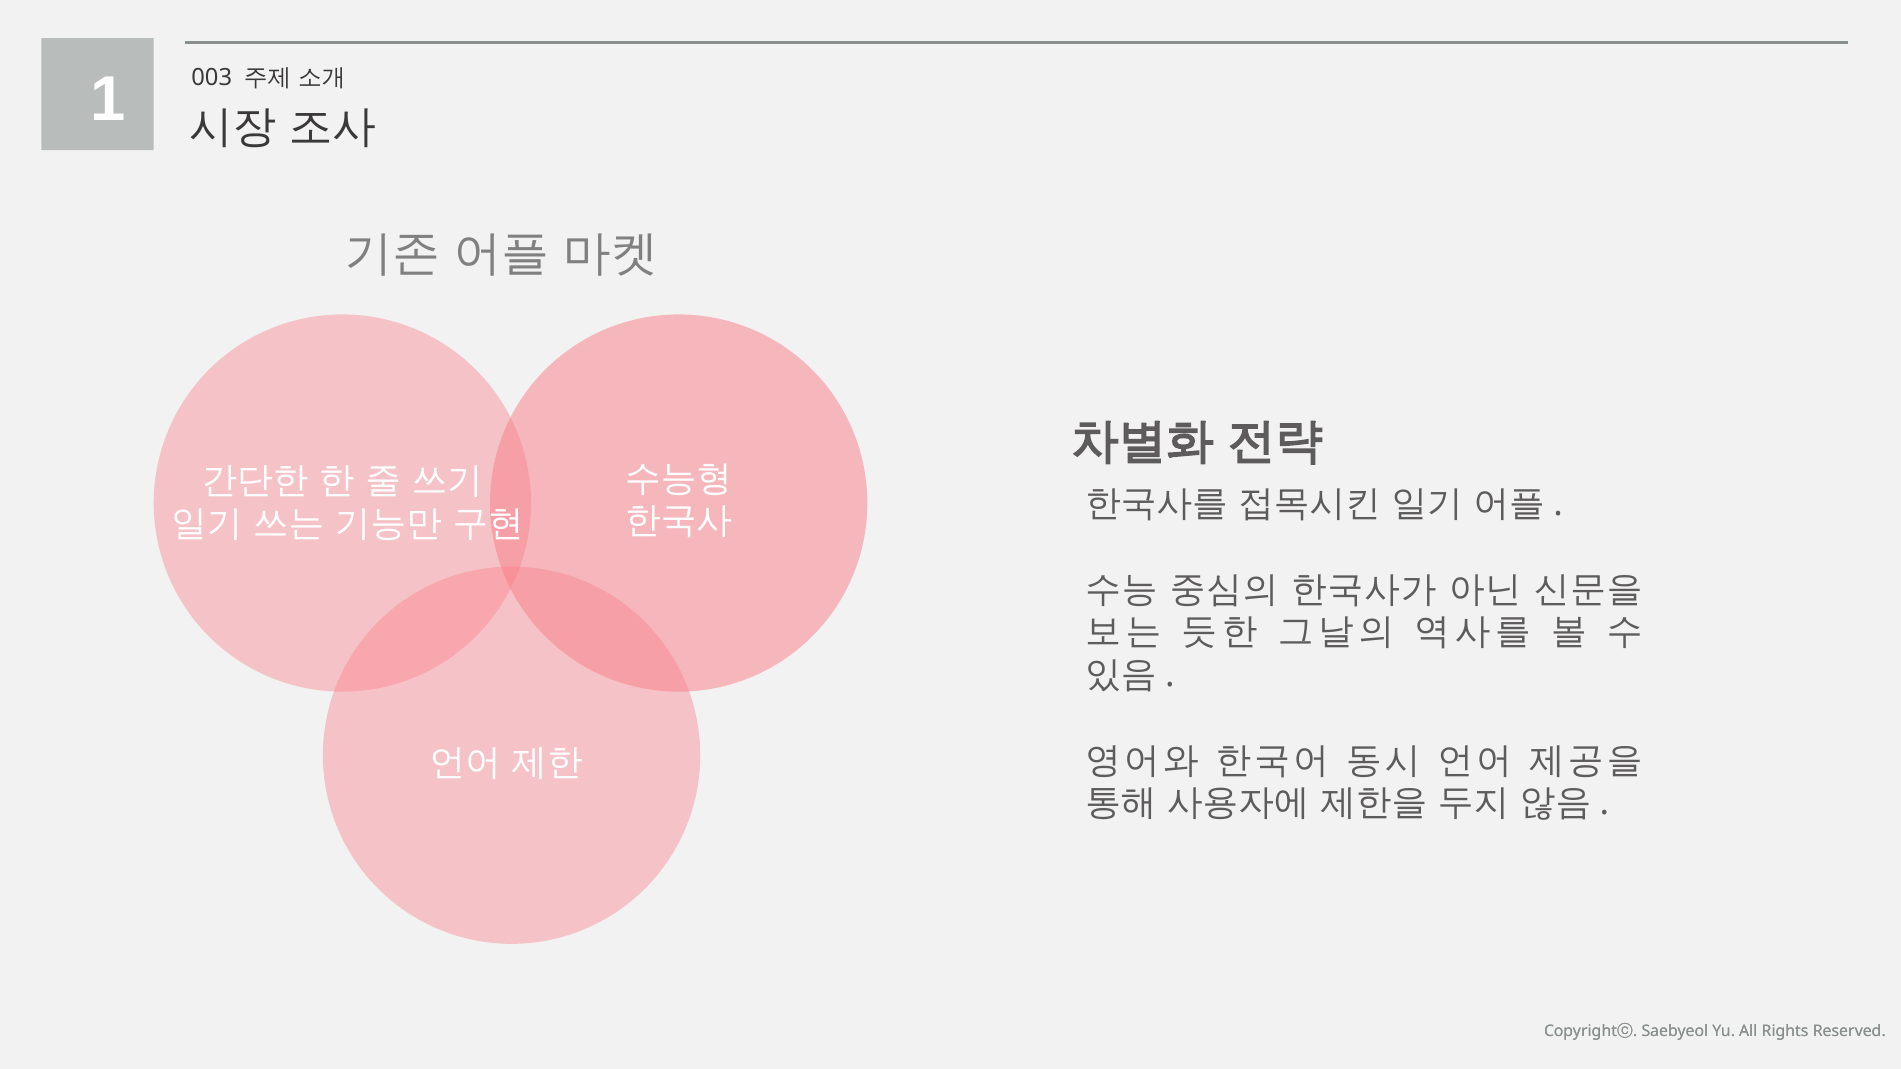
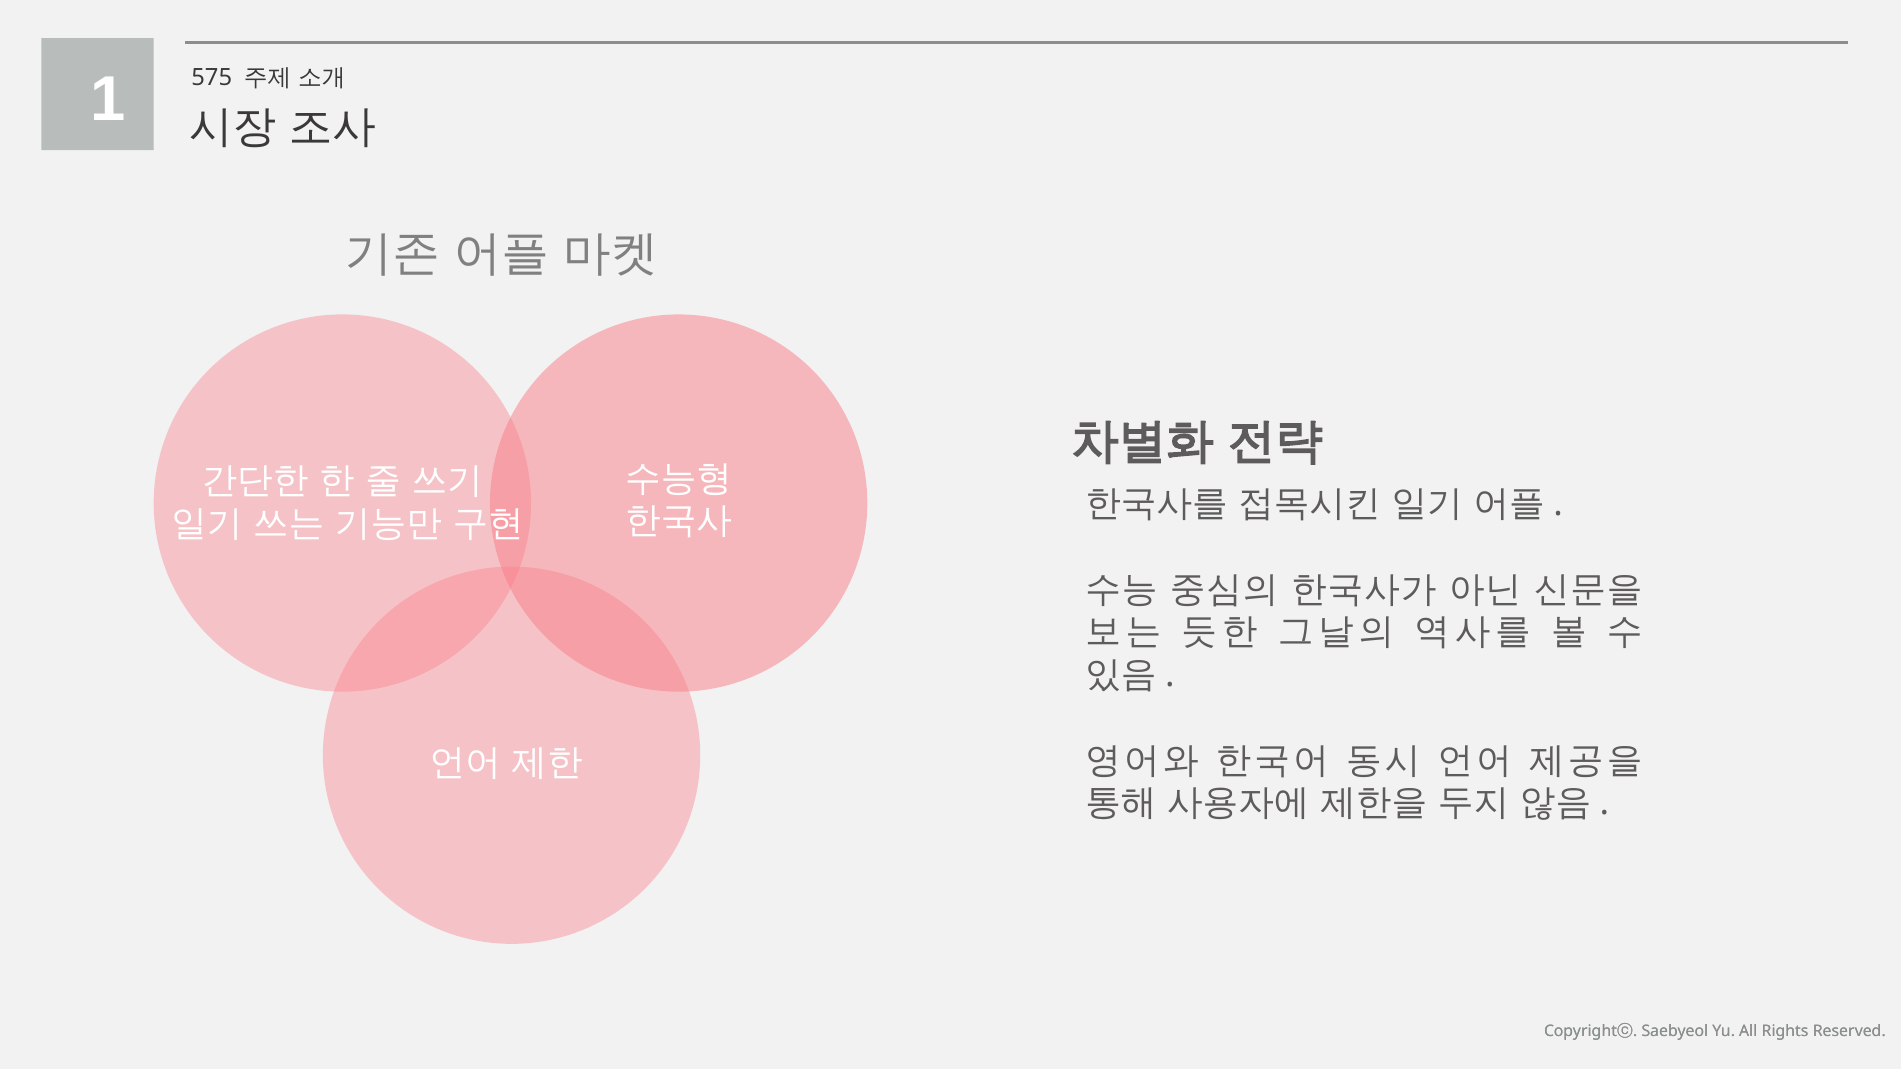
003: 003 -> 575 (212, 78)
